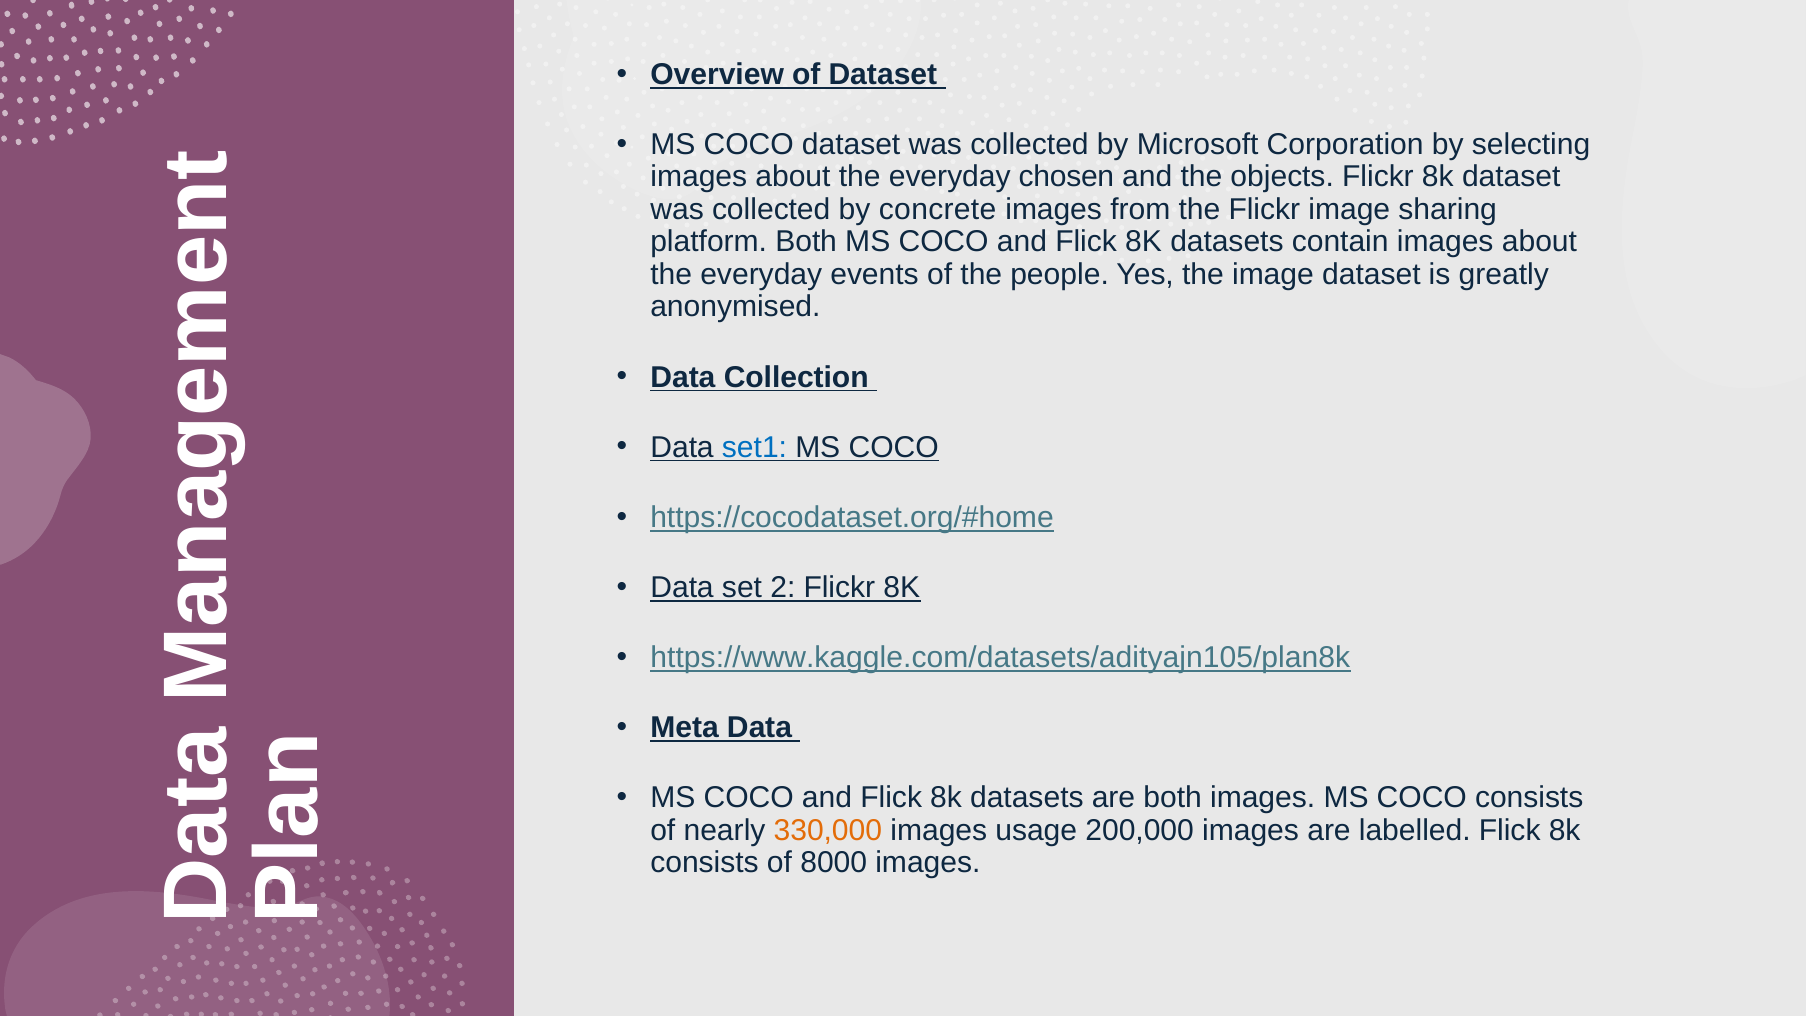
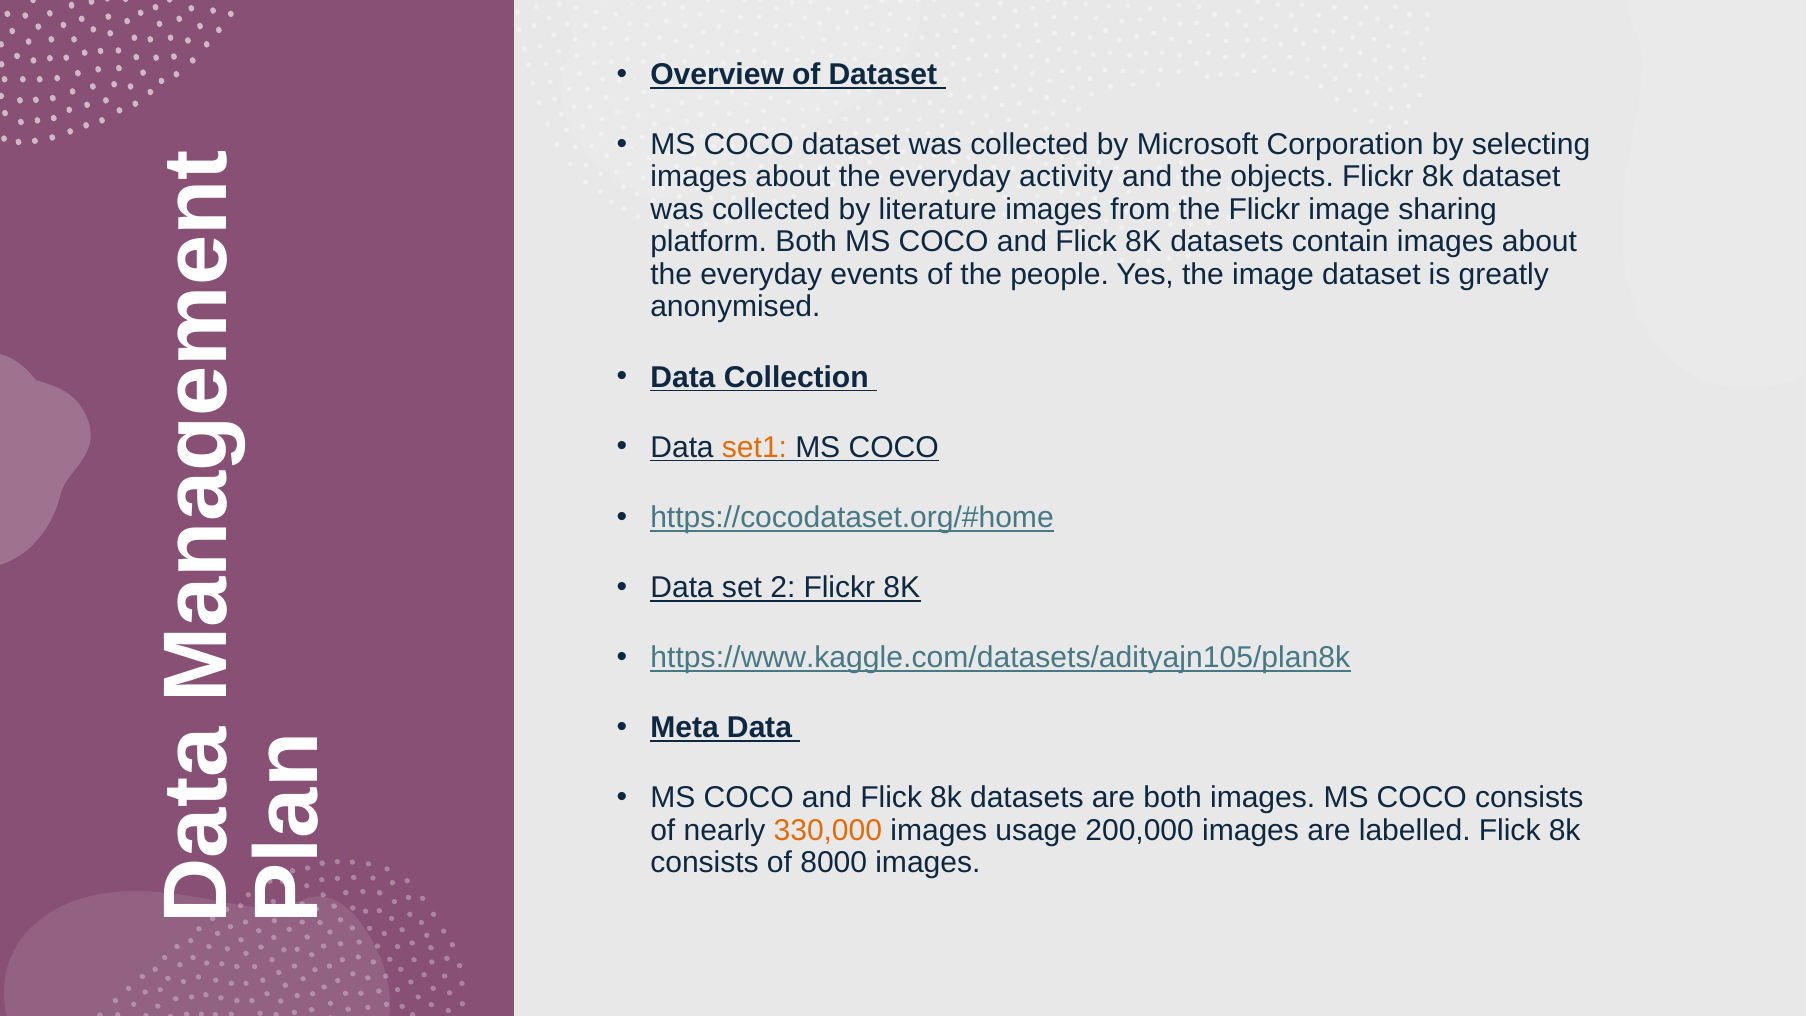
chosen: chosen -> activity (1066, 177)
concrete: concrete -> literature (938, 210)
set1 colour: blue -> orange (755, 447)
